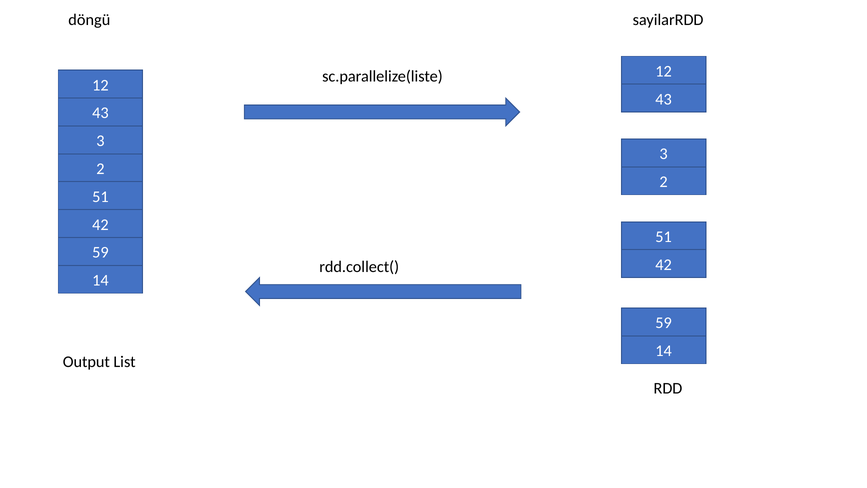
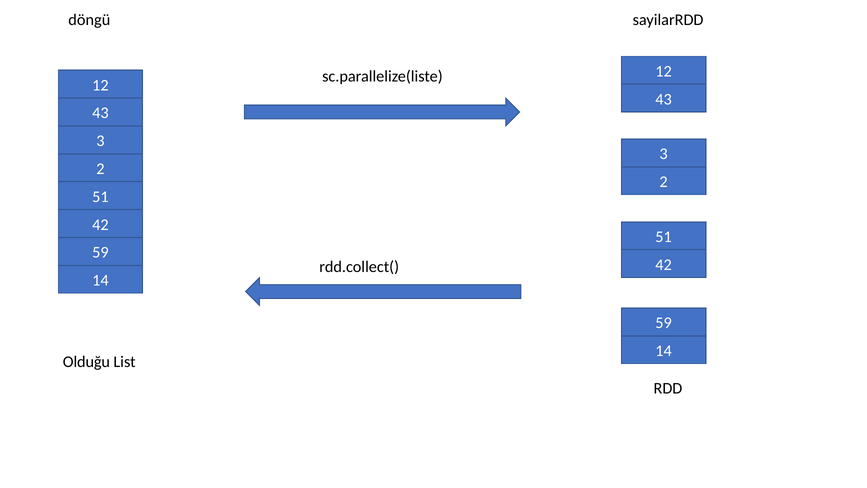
Output: Output -> Olduğu (86, 362)
